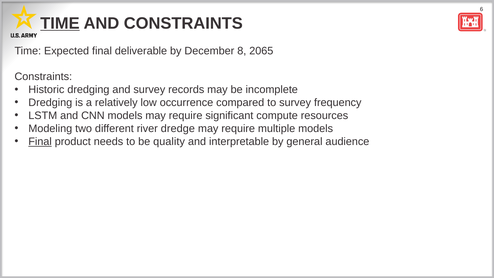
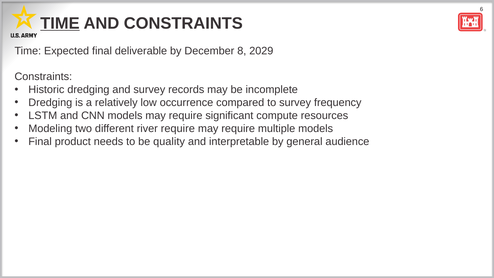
2065: 2065 -> 2029 (261, 51)
river dredge: dredge -> require (178, 129)
Final underline: present -> none (40, 142)
